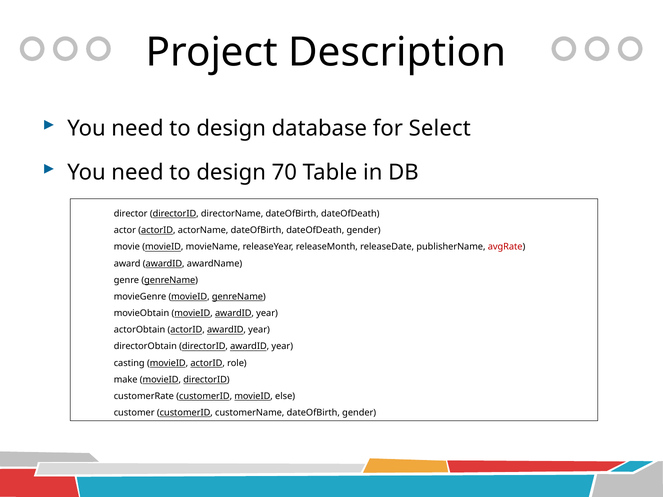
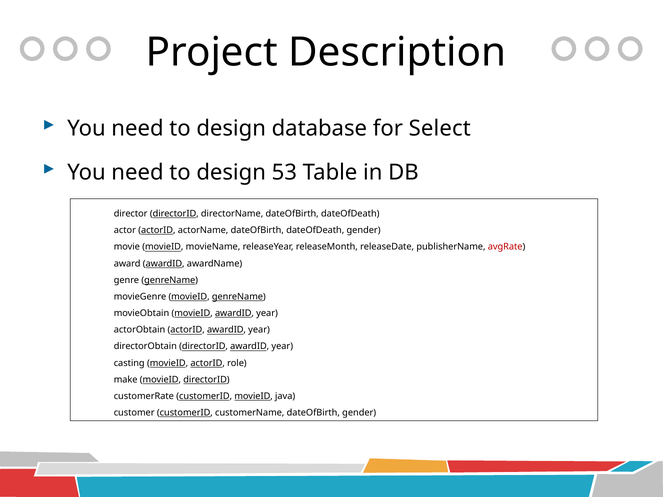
70: 70 -> 53 (284, 173)
else: else -> java (285, 396)
